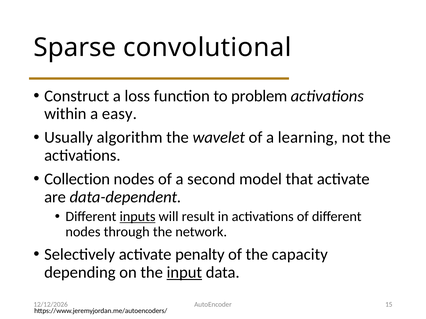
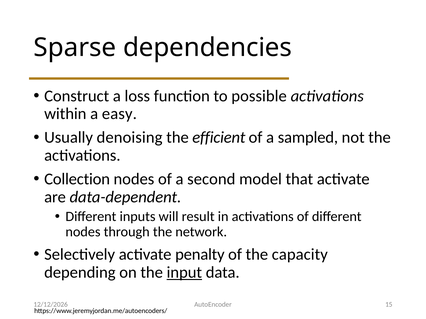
convolutional: convolutional -> dependencies (208, 48)
problem: problem -> possible (259, 96)
algorithm: algorithm -> denoising (130, 138)
wavelet: wavelet -> efficient (219, 138)
learning: learning -> sampled (308, 138)
inputs underline: present -> none (138, 217)
